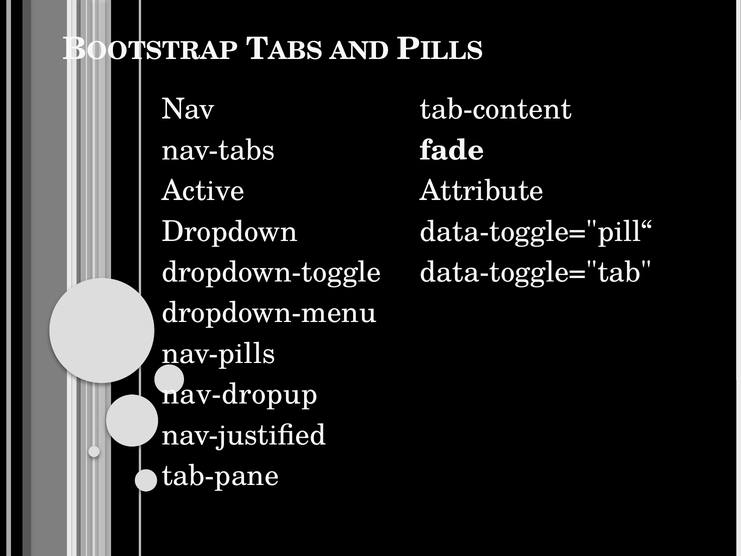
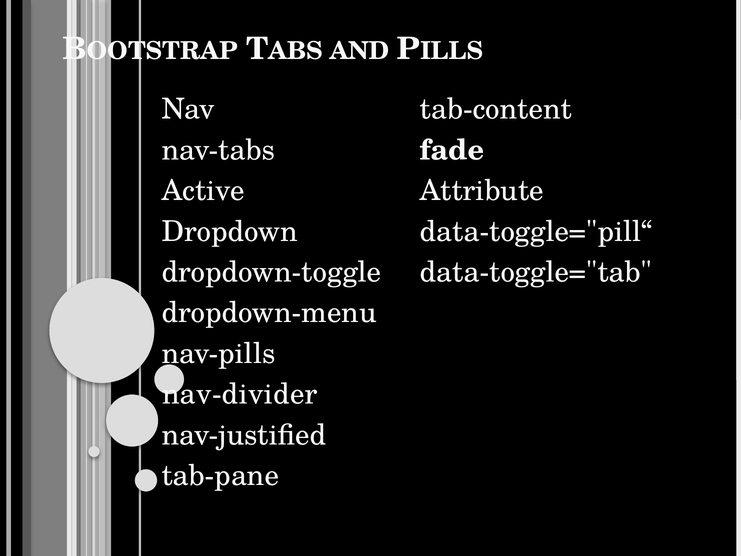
nav-dropup: nav-dropup -> nav-divider (240, 394)
